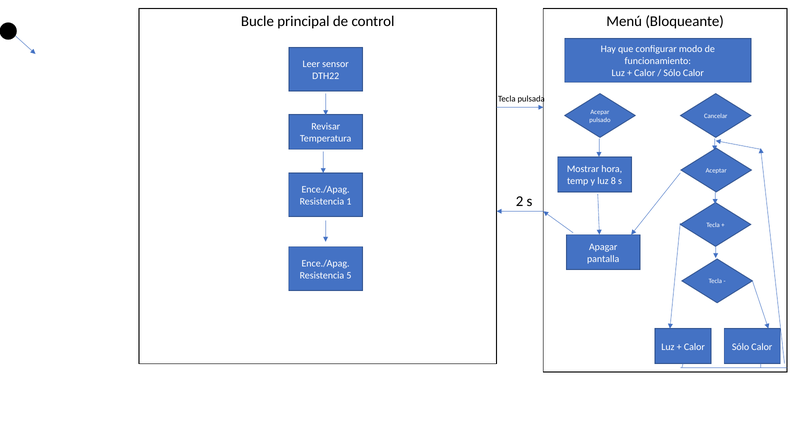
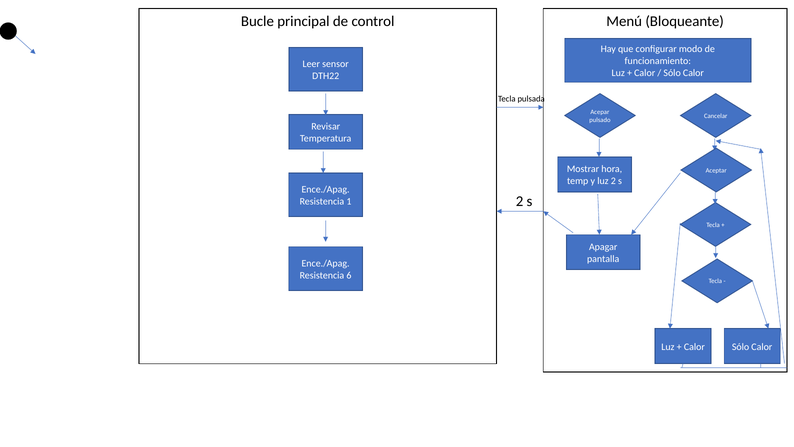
luz 8: 8 -> 2 (613, 181)
5: 5 -> 6 (349, 275)
